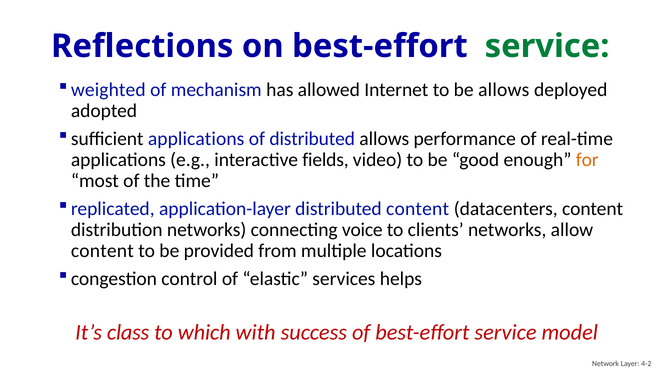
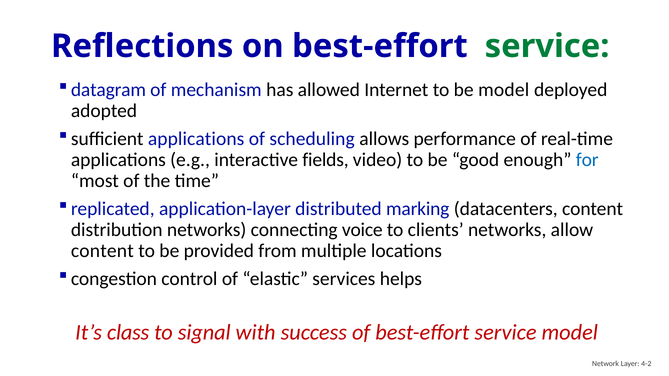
weighted: weighted -> datagram (108, 90)
be allows: allows -> model (504, 90)
of distributed: distributed -> scheduling (312, 139)
for colour: orange -> blue (587, 160)
distributed content: content -> marking (418, 209)
which: which -> signal (204, 333)
